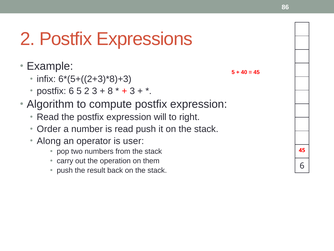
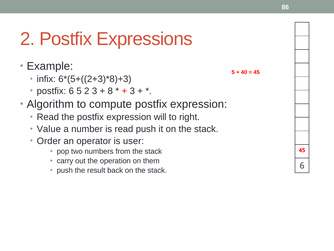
Order: Order -> Value (49, 129)
Along: Along -> Order (49, 141)
